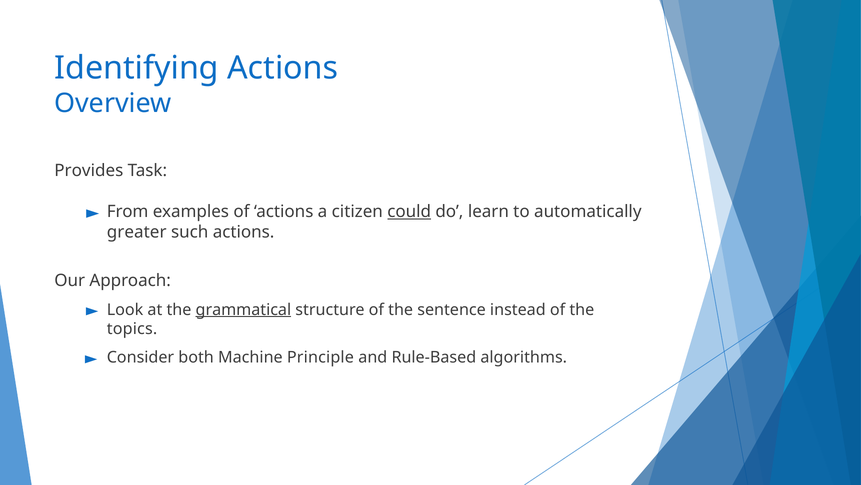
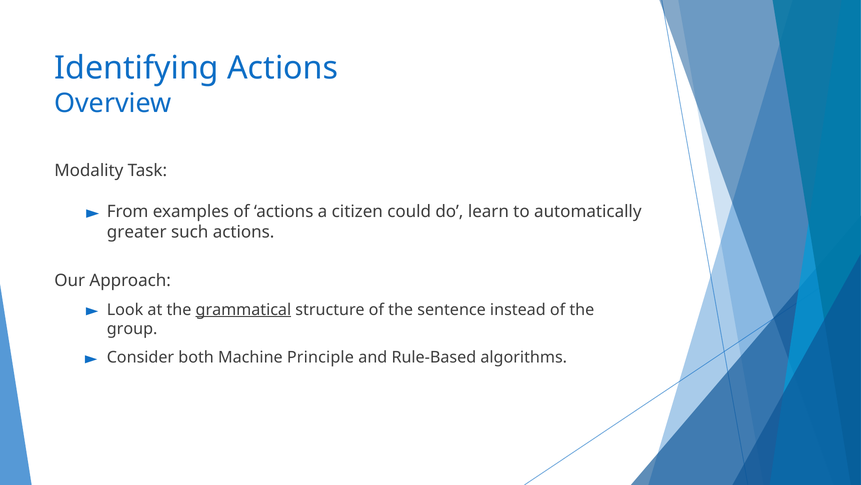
Provides: Provides -> Modality (89, 170)
could underline: present -> none (409, 211)
topics: topics -> group (132, 329)
